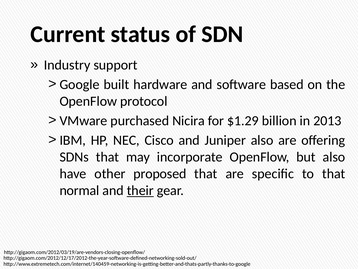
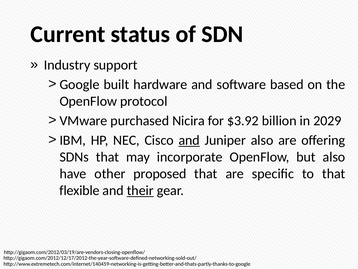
$1.29: $1.29 -> $3.92 (243, 121)
2013: 2013 -> 2029 (327, 121)
and underline: none -> present (189, 140)
normal: normal -> flexible (79, 190)
